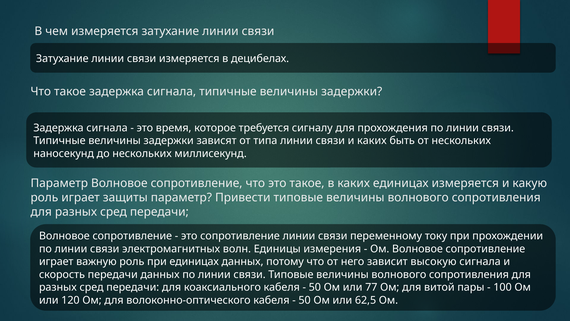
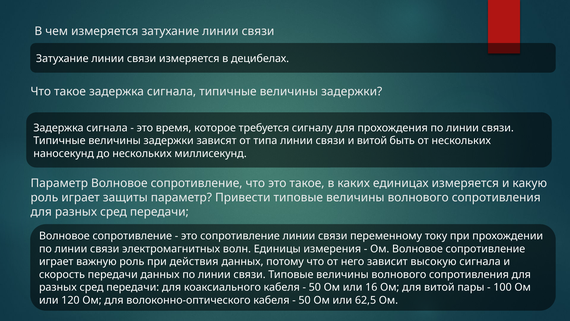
и каких: каких -> витой (372, 141)
при единицах: единицах -> действия (194, 261)
77: 77 -> 16 (371, 287)
